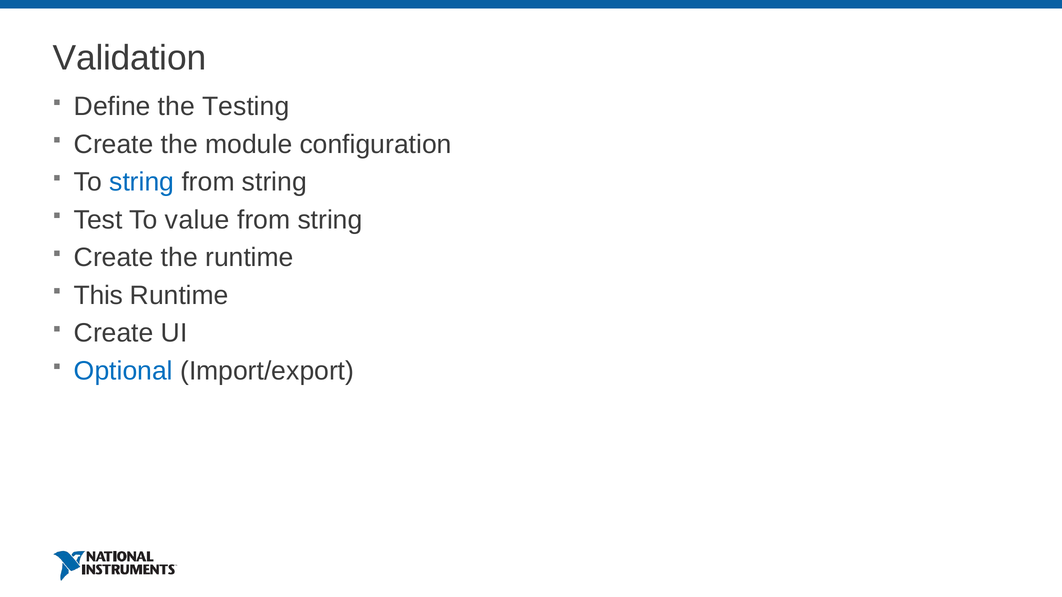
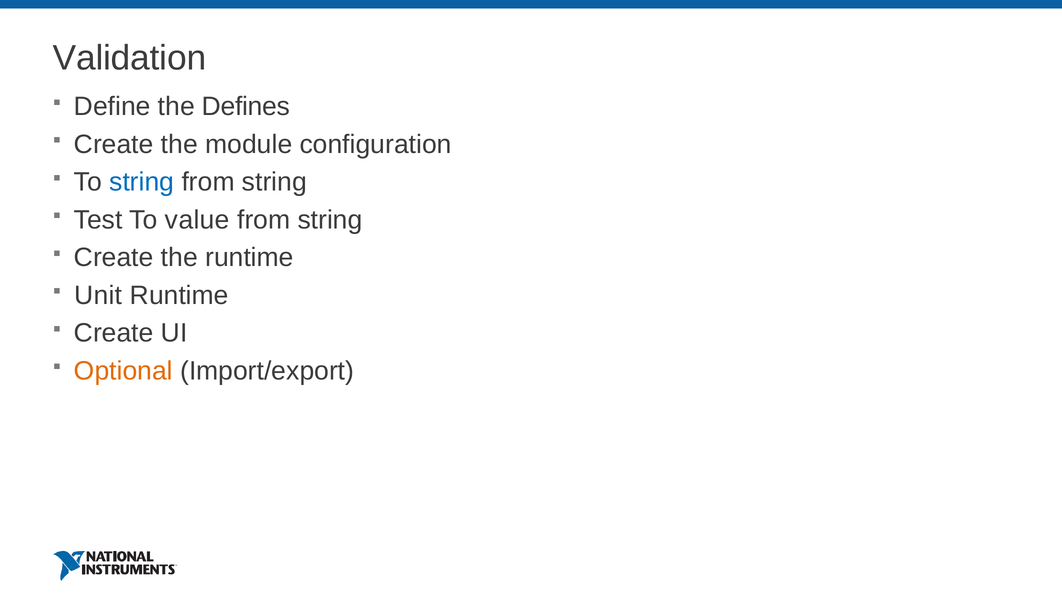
Testing: Testing -> Defines (246, 107)
This: This -> Unit (98, 296)
Optional colour: blue -> orange (123, 371)
